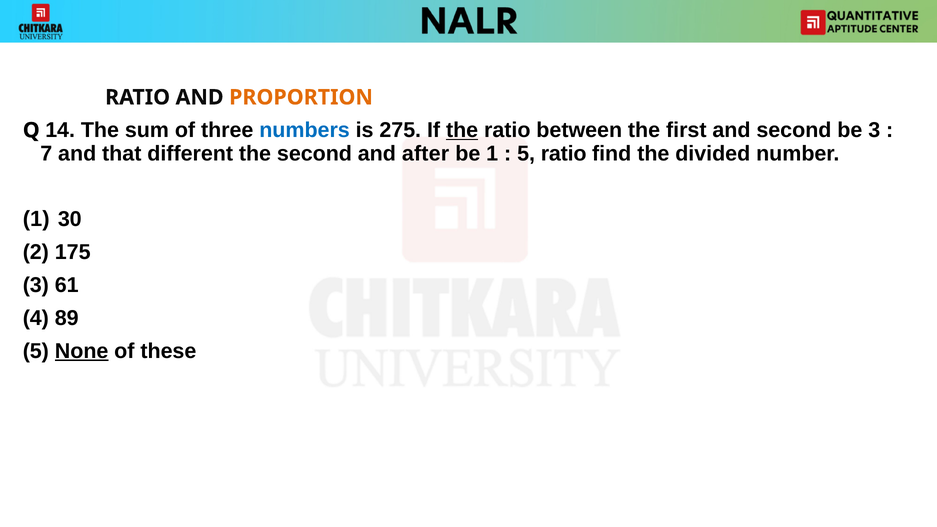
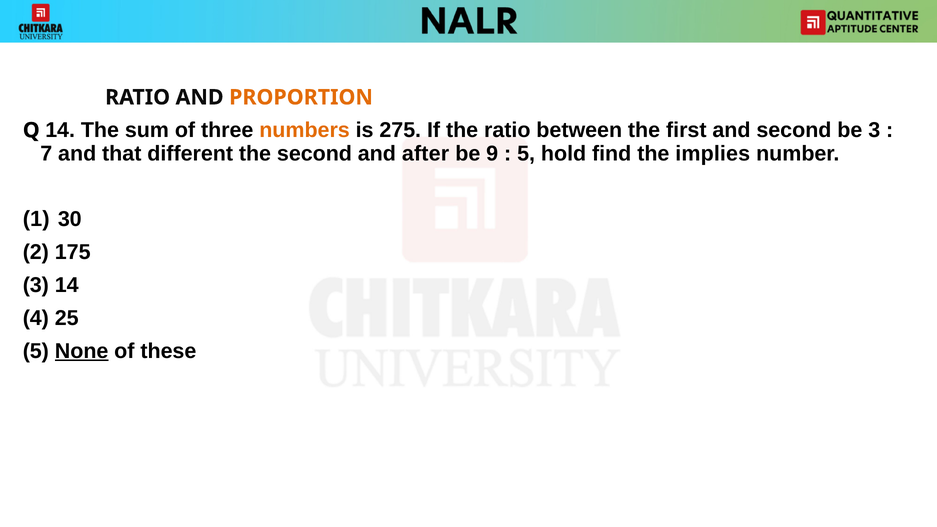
numbers colour: blue -> orange (305, 130)
the underline: present -> none (462, 130)
be 1: 1 -> 9 (492, 153)
5 ratio: ratio -> hold (564, 153)
divided: divided -> implies (713, 153)
3 61: 61 -> 14 (67, 285)
89: 89 -> 25 (67, 318)
